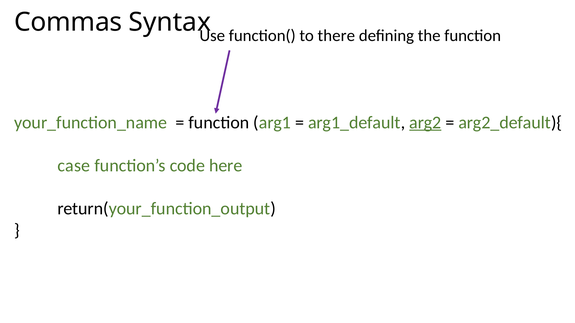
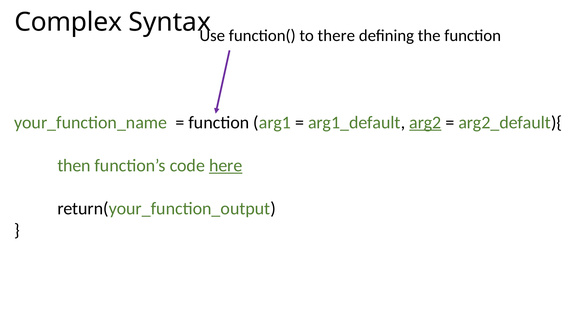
Commas: Commas -> Complex (68, 22)
case: case -> then (74, 166)
here underline: none -> present (226, 166)
